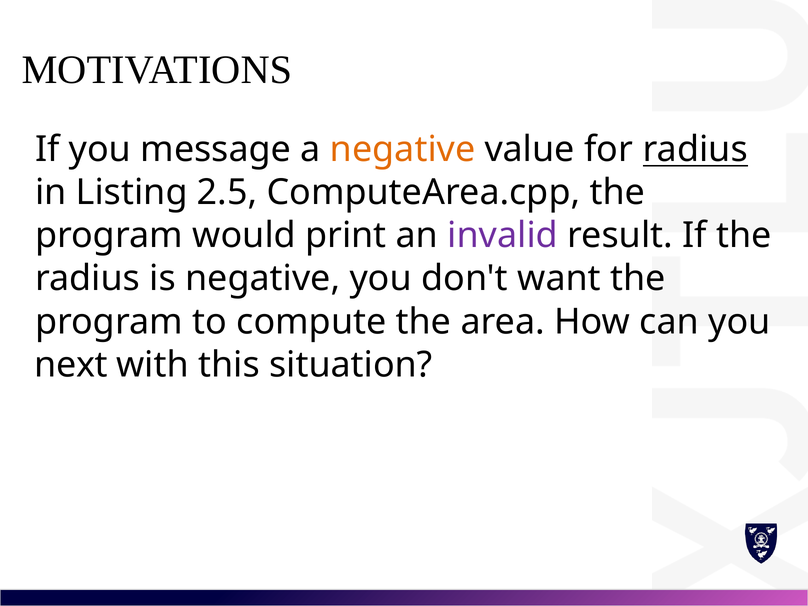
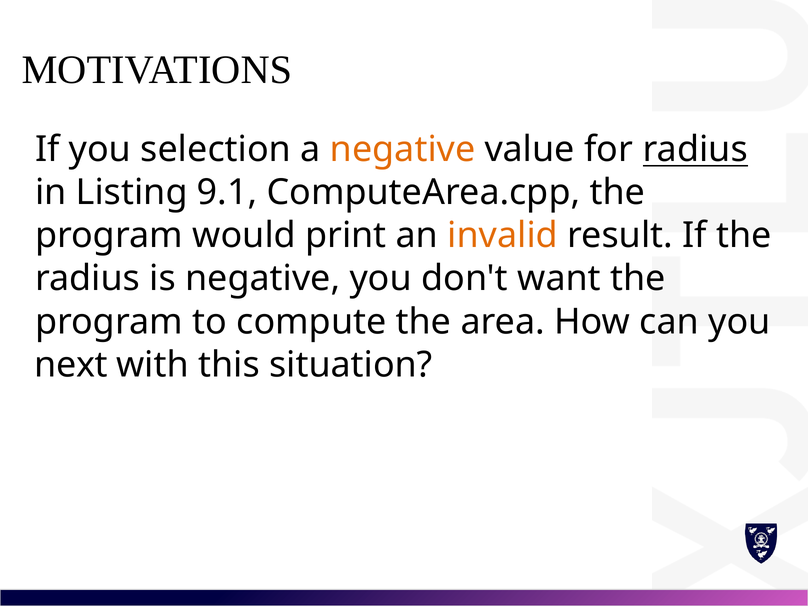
message: message -> selection (216, 149)
2.5: 2.5 -> 9.1 (227, 192)
invalid colour: purple -> orange (503, 236)
